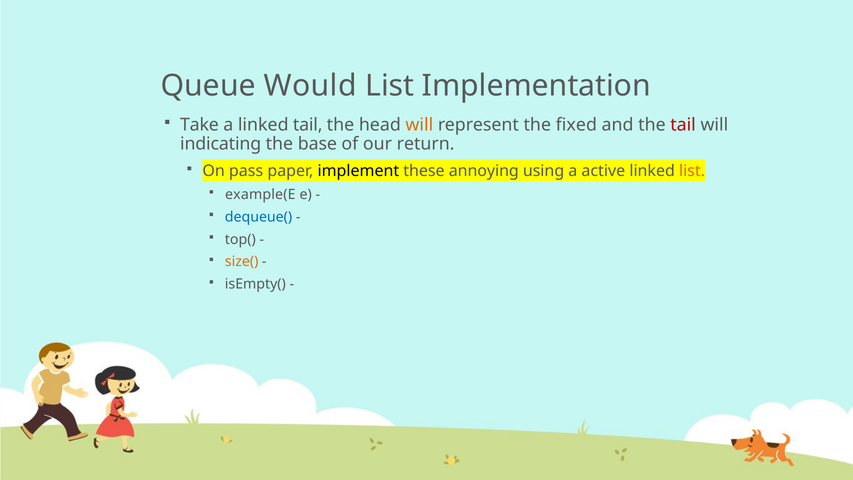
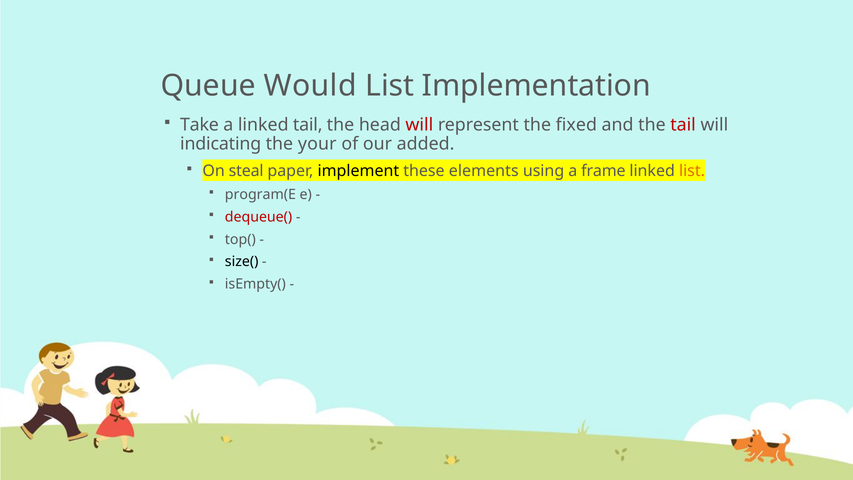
will colour: orange -> red (419, 125)
base: base -> your (317, 144)
return: return -> added (426, 144)
pass: pass -> steal (246, 171)
annoying: annoying -> elements (484, 171)
active: active -> frame (603, 171)
example(E: example(E -> program(E (260, 194)
dequeue( colour: blue -> red (259, 217)
size( colour: orange -> black (242, 262)
